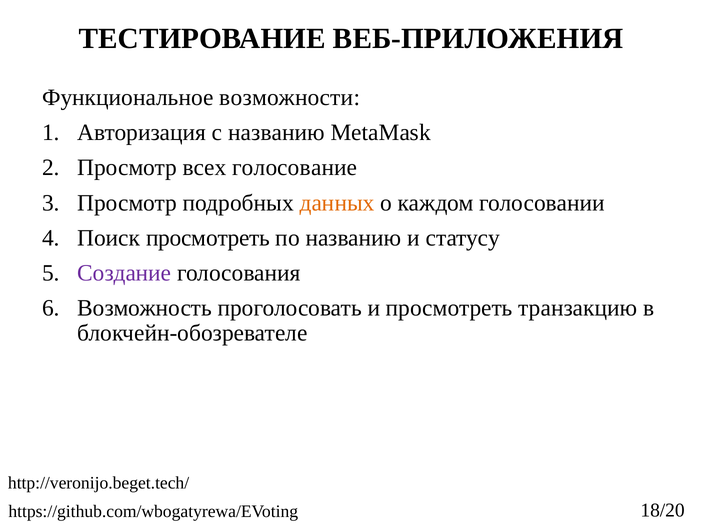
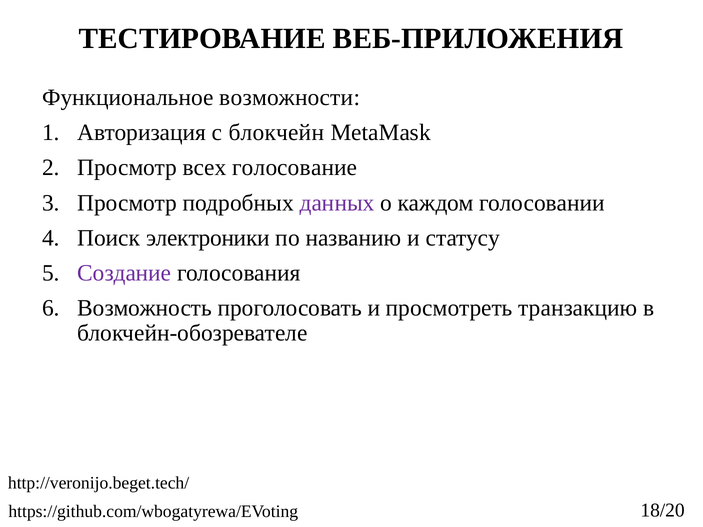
с названию: названию -> блокчейн (276, 133)
данных colour: orange -> purple (337, 203)
Поиск просмотреть: просмотреть -> электроники (208, 238)
